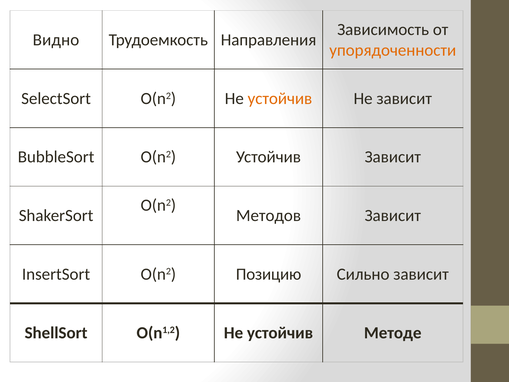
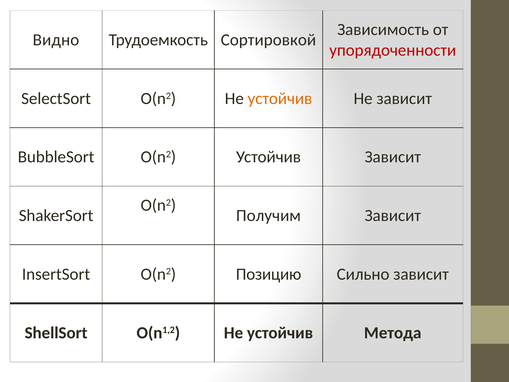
Направления: Направления -> Сортировкой (268, 40)
упорядоченности colour: orange -> red (393, 50)
Методов: Методов -> Получим (268, 215)
Методе: Методе -> Метода (393, 333)
